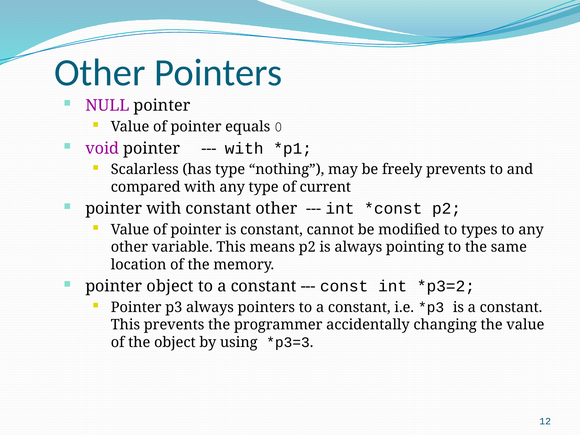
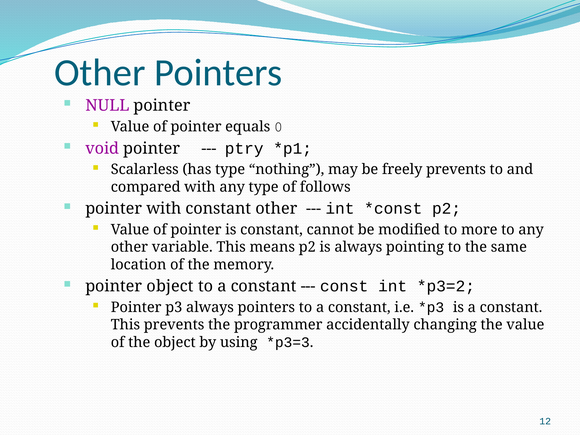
with: with -> ptry (244, 148)
current: current -> follows (325, 187)
types: types -> more (479, 230)
